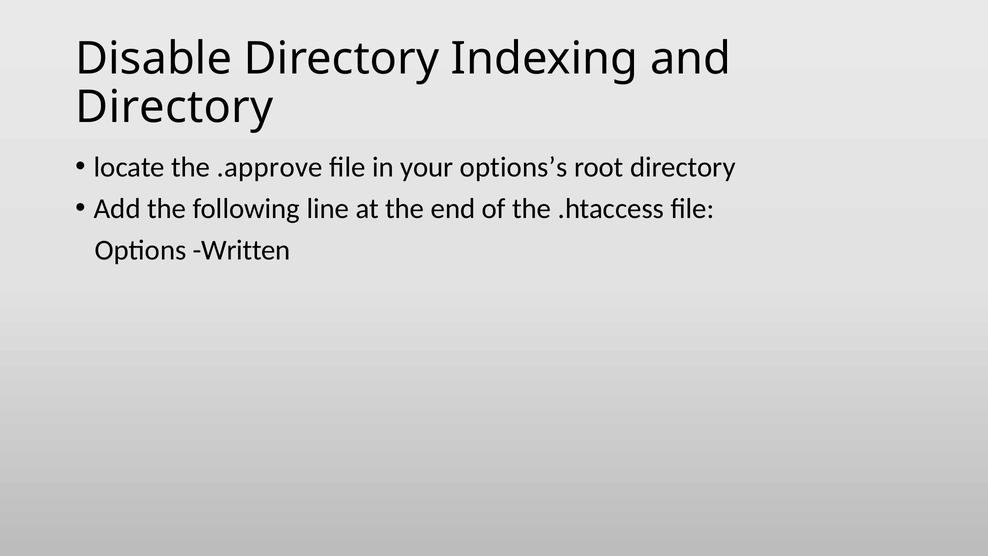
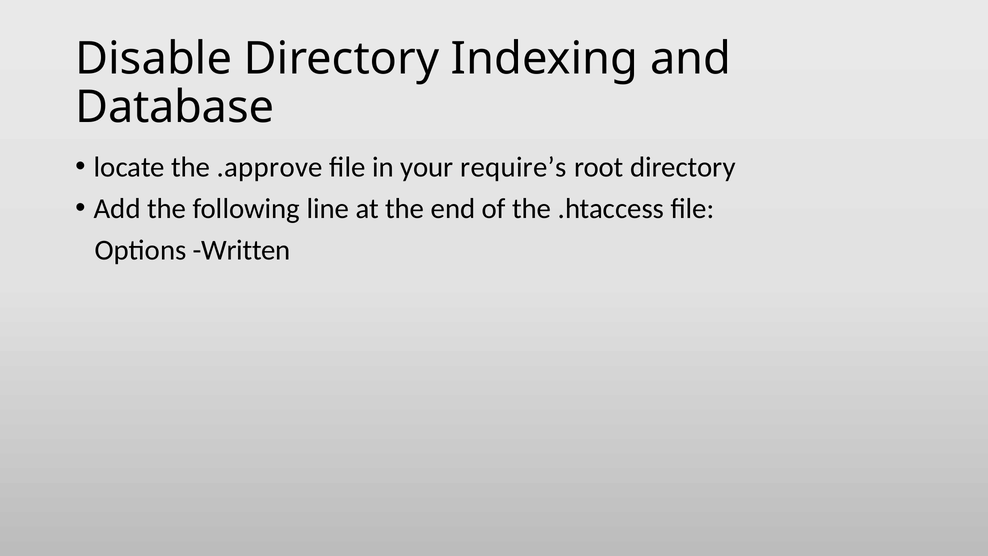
Directory: Directory -> Database (175, 107)
options’s: options’s -> require’s (513, 167)
